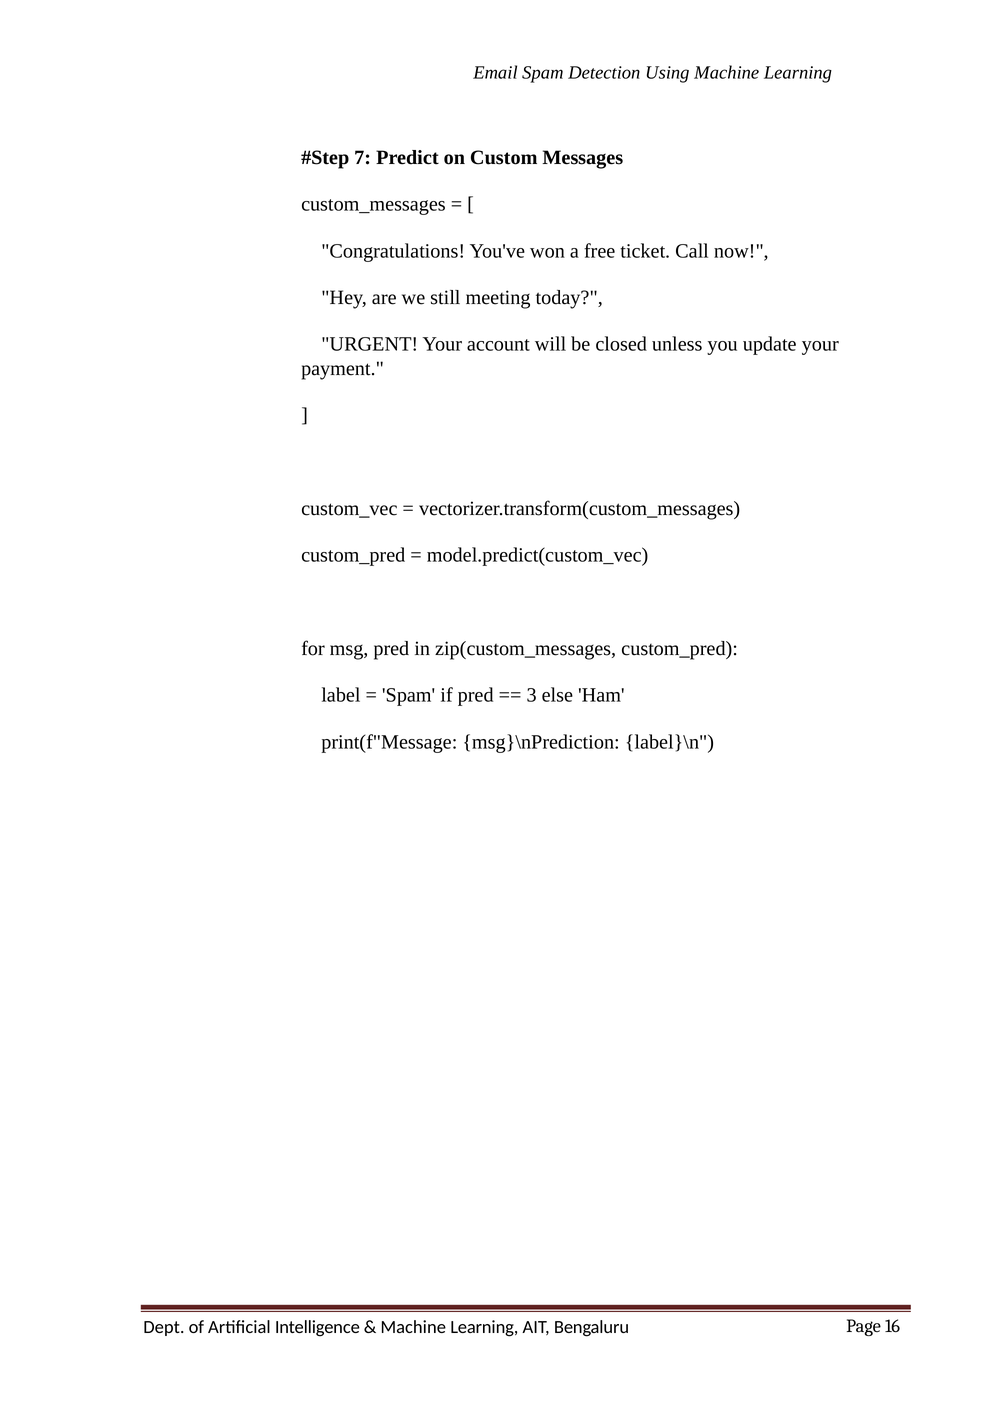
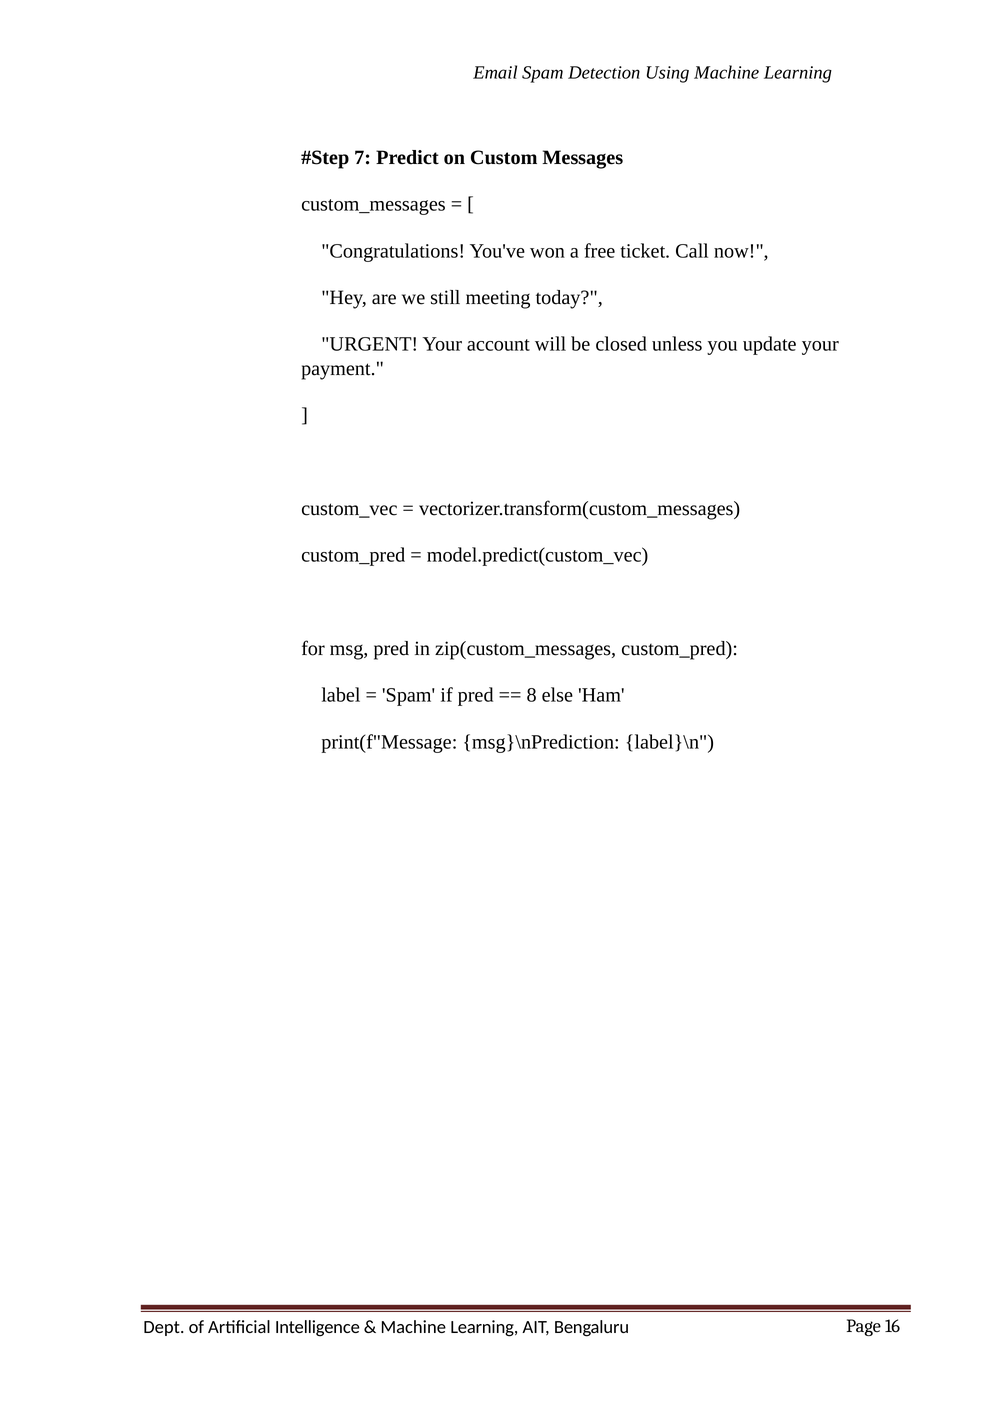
3: 3 -> 8 (532, 696)
